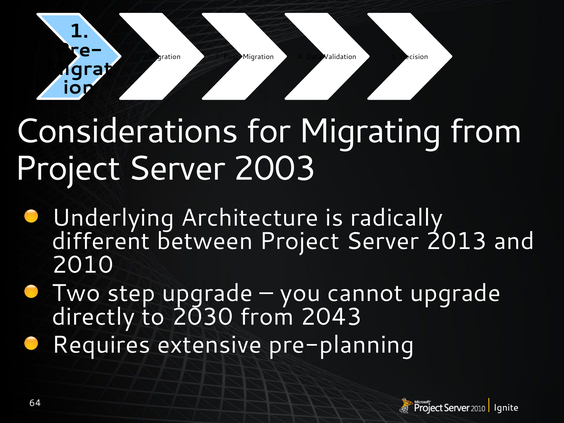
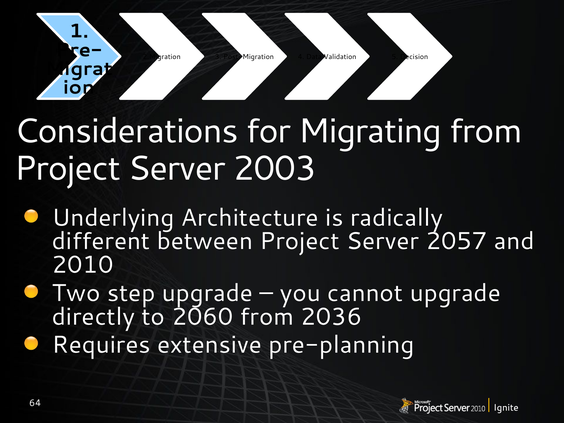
2013: 2013 -> 2057 (457, 241)
2030: 2030 -> 2060 (202, 317)
2043: 2043 -> 2036 (331, 317)
